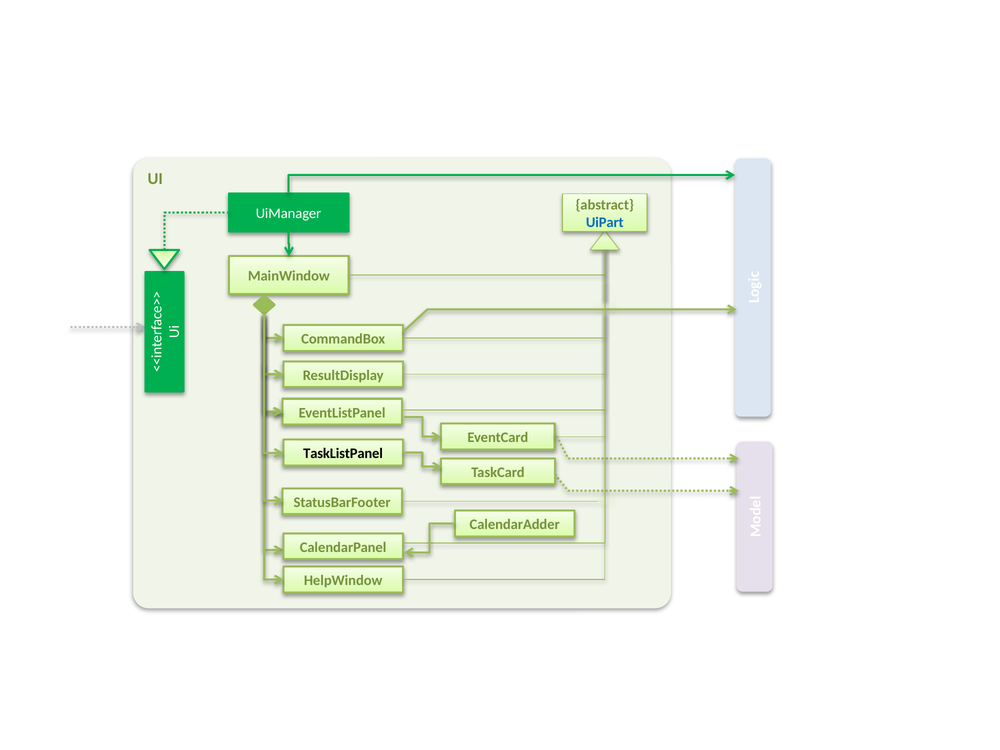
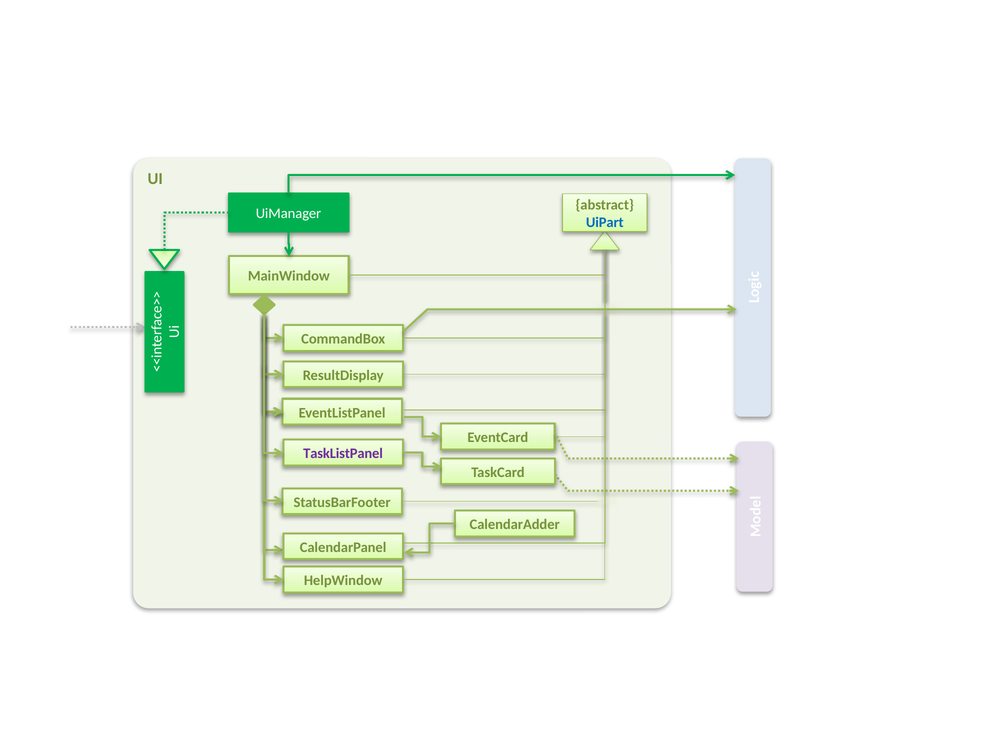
TaskListPanel colour: black -> purple (343, 454)
